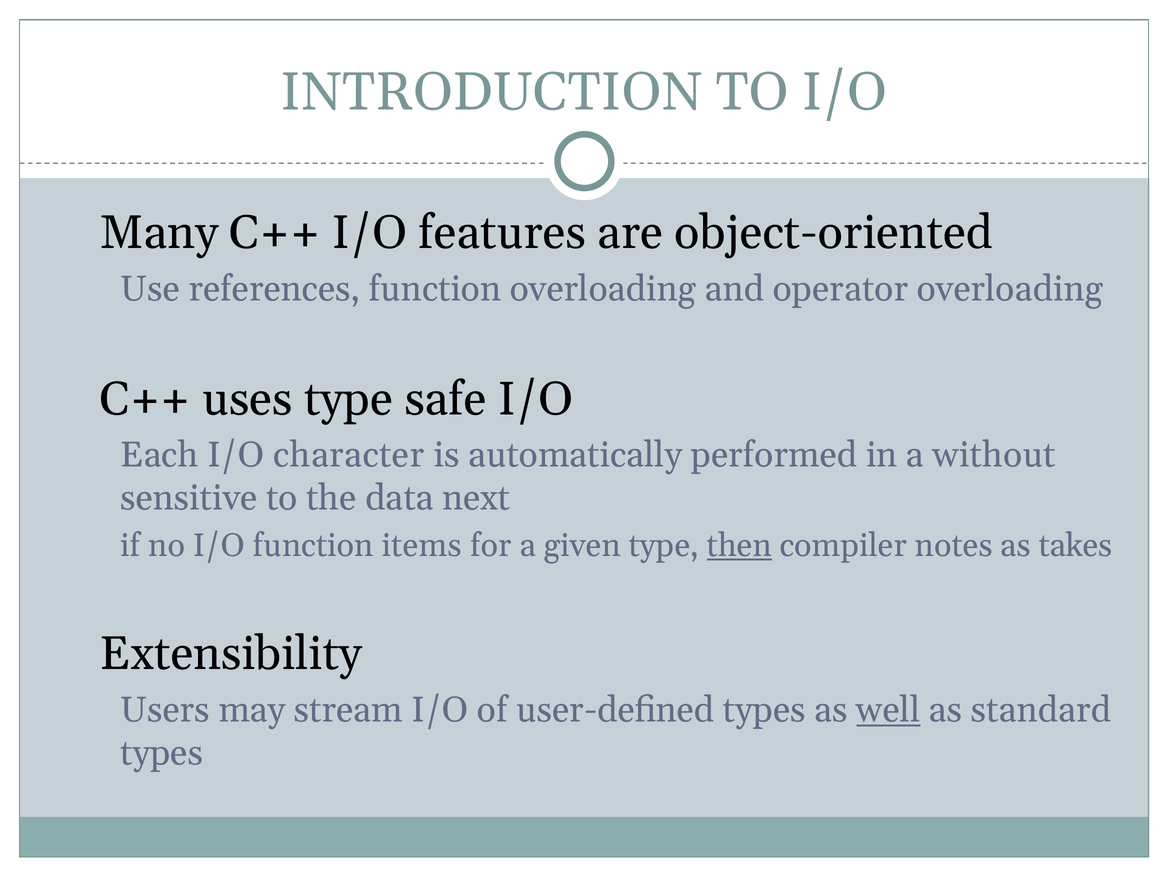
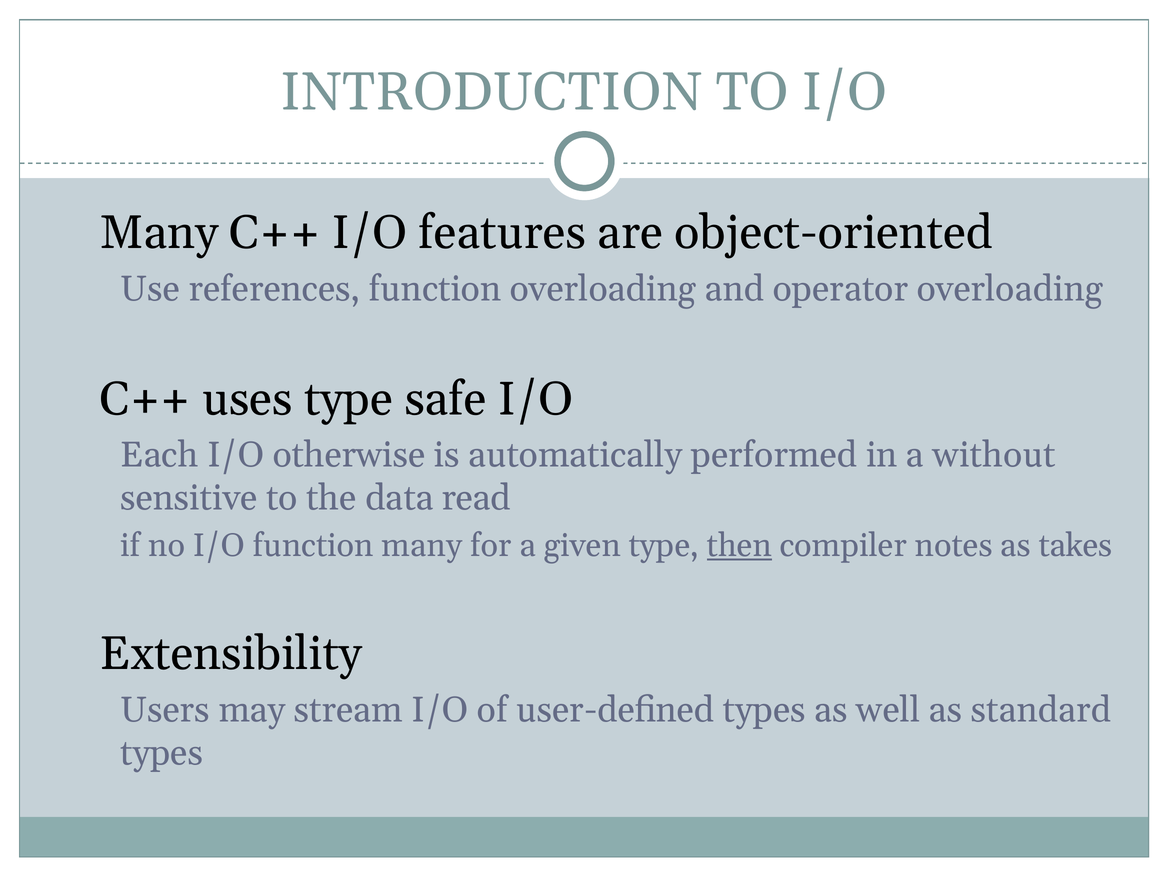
character: character -> otherwise (349, 455)
next: next -> read (476, 498)
items: items -> many (422, 545)
well underline: present -> none (888, 710)
